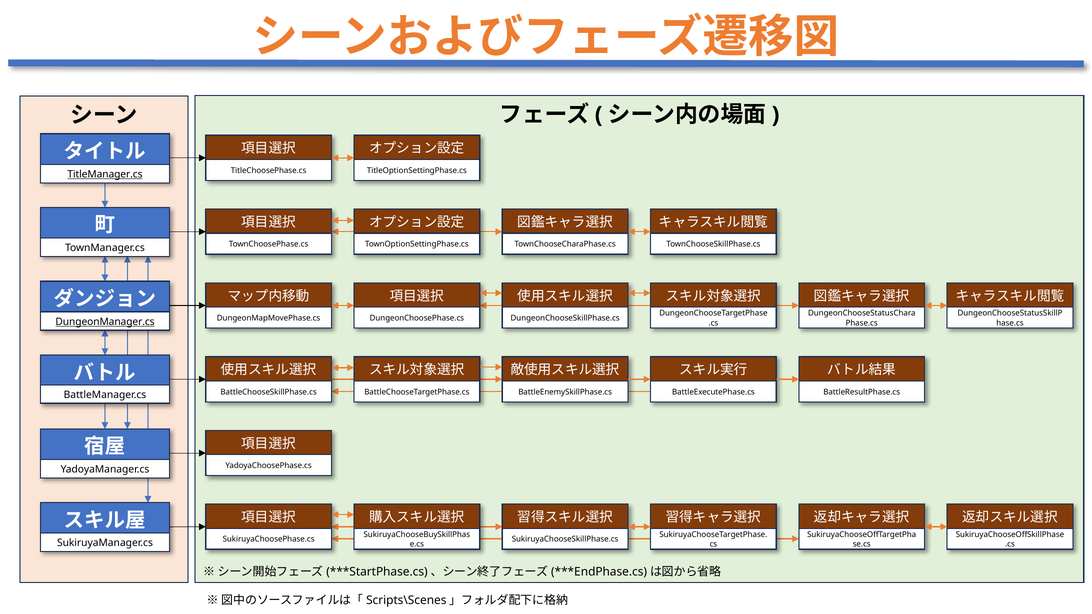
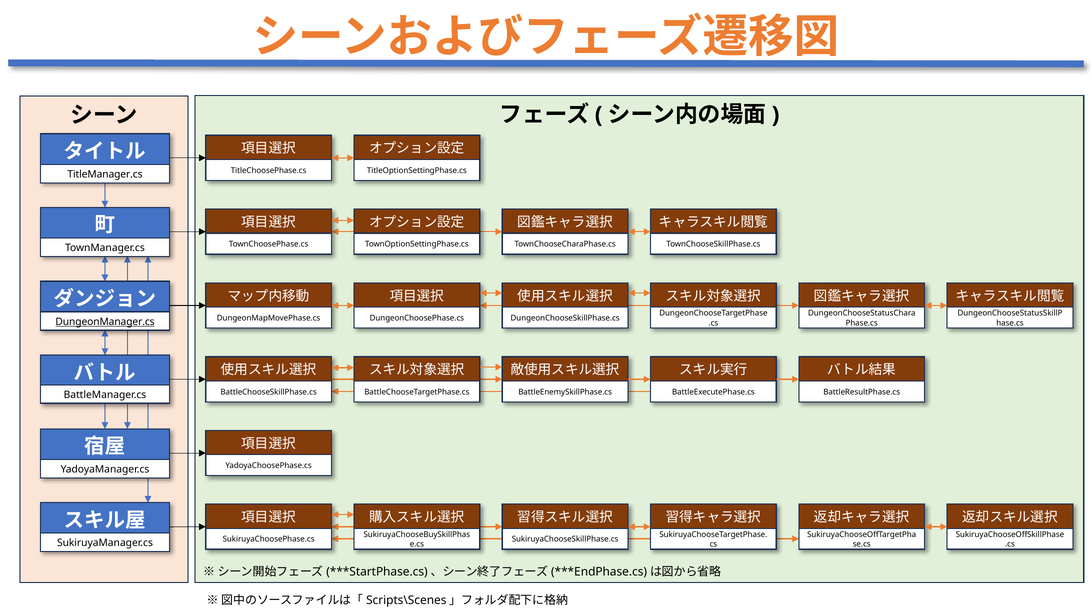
TitleManager.cs underline: present -> none (105, 175)
